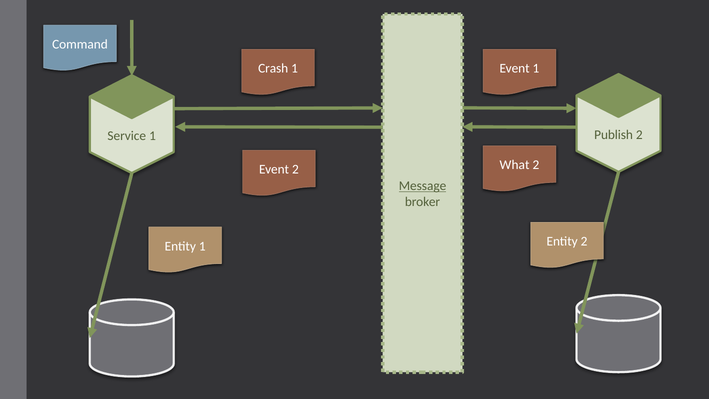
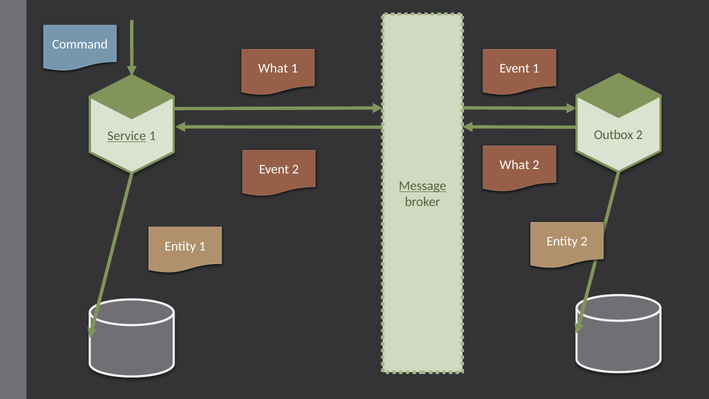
Crash: Crash -> What (273, 69)
Service underline: none -> present (127, 136)
Publish: Publish -> Outbox (614, 135)
